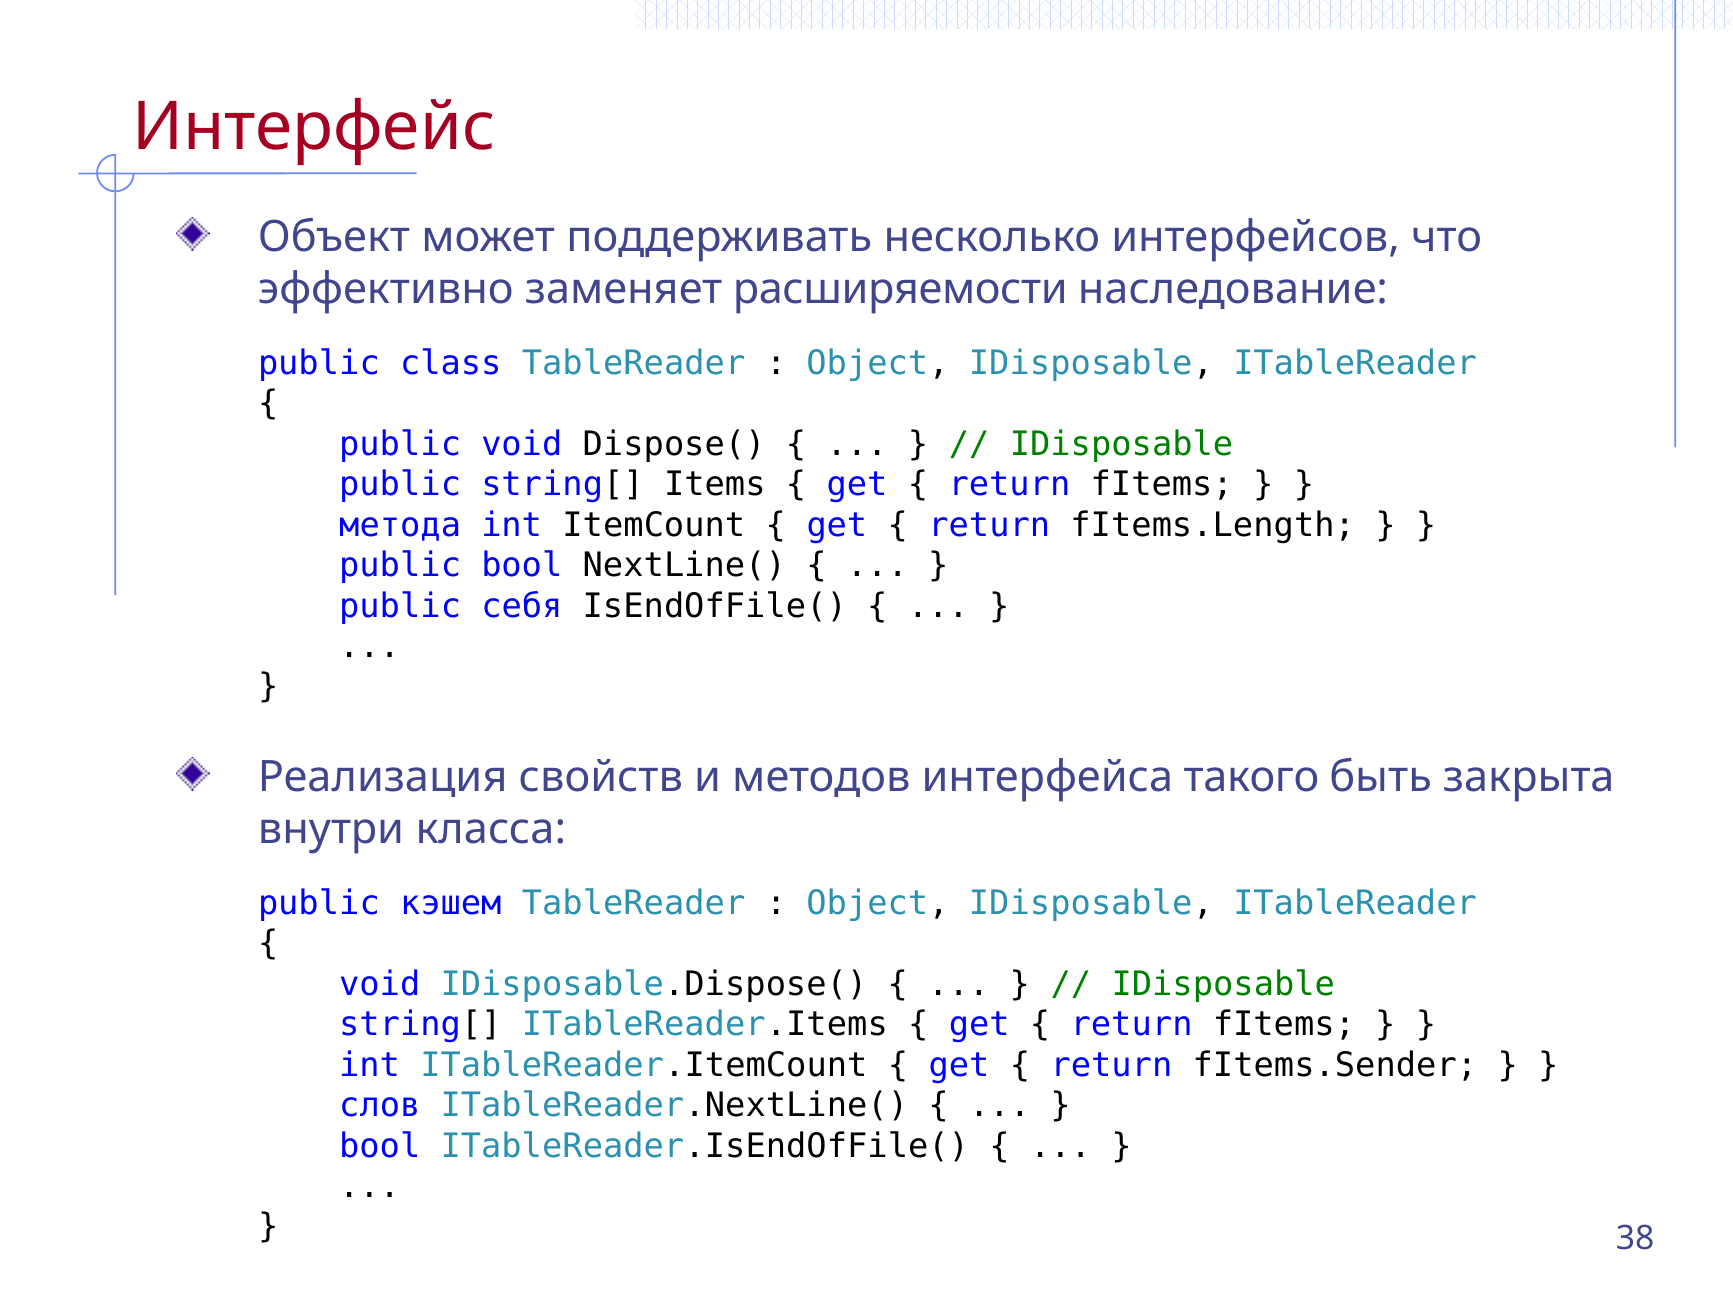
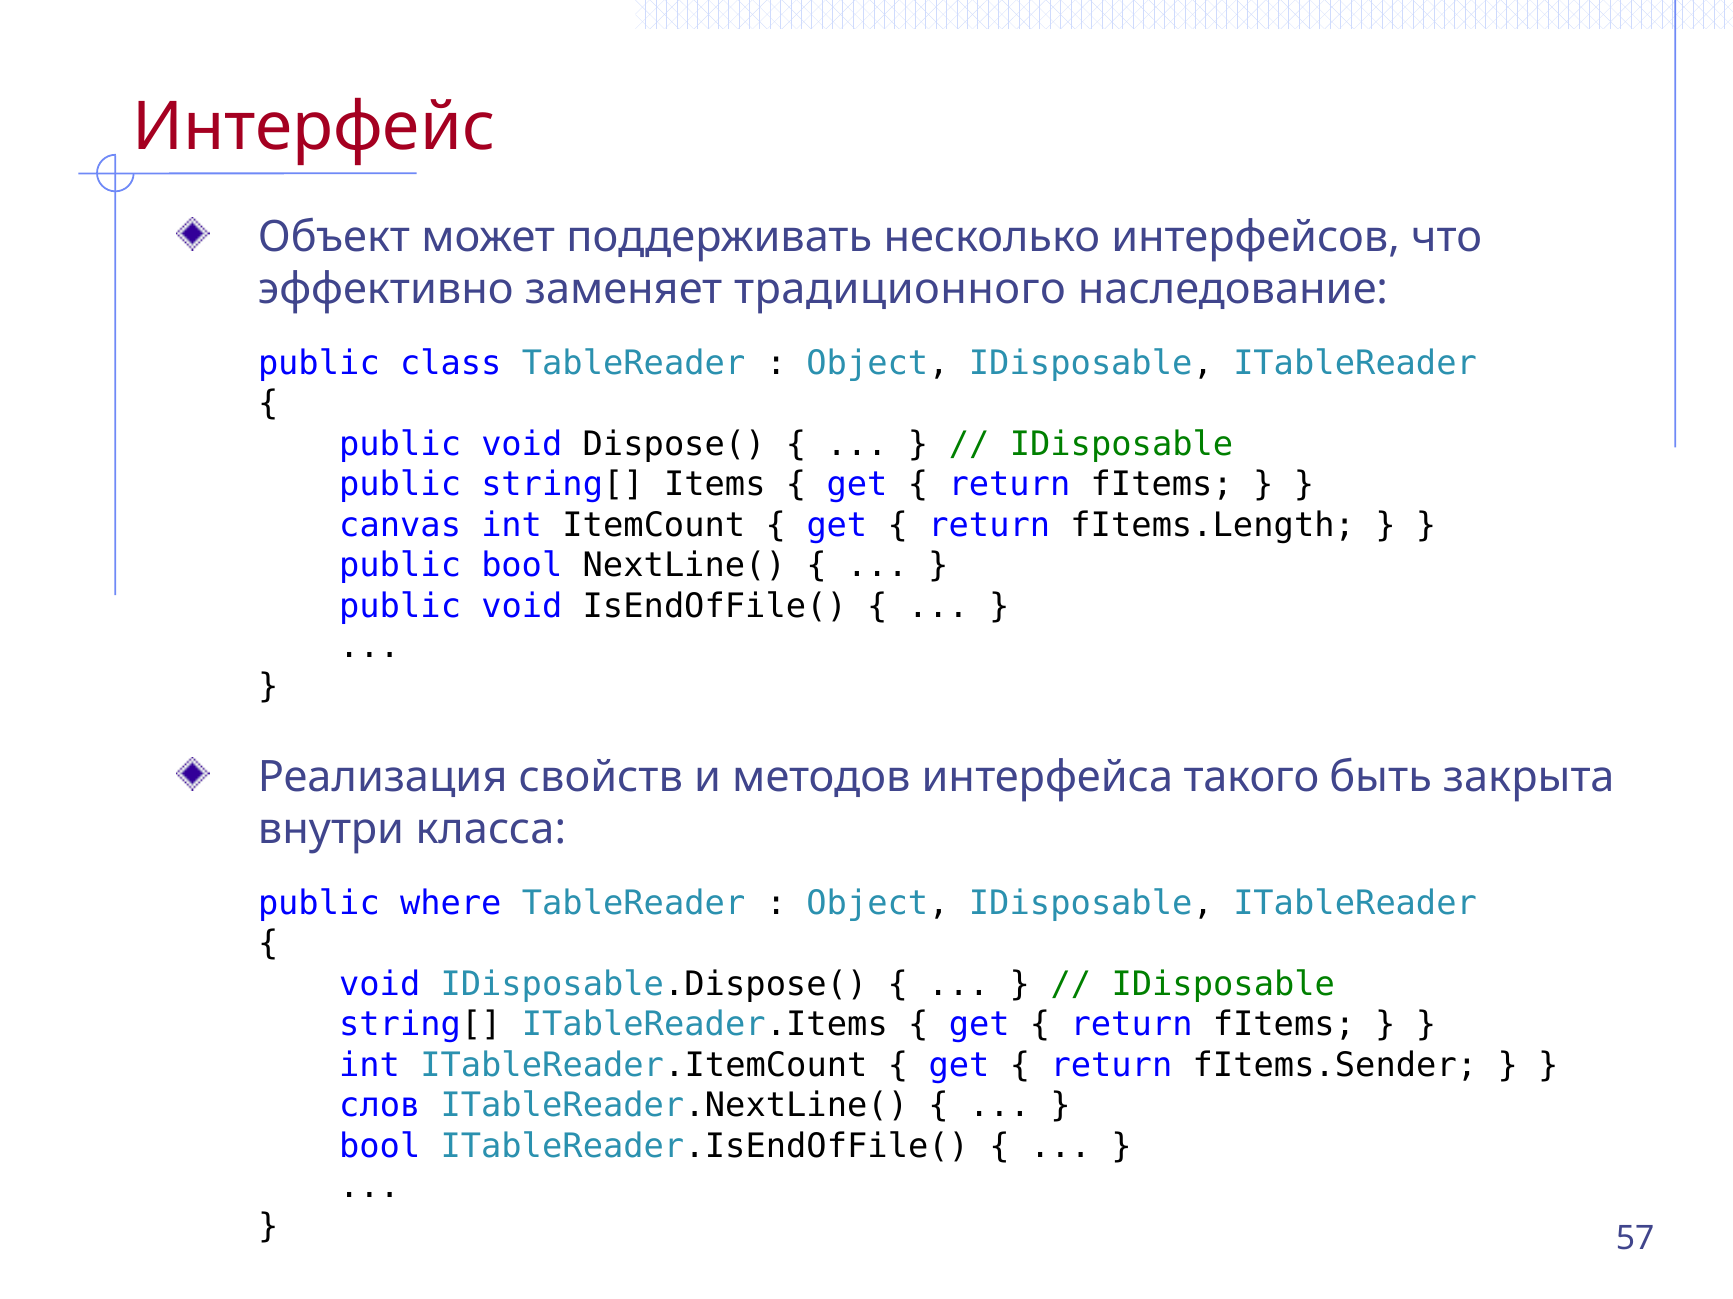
расширяемости: расширяемости -> традиционного (900, 289)
метода: метода -> canvas (400, 525)
себя: себя -> void (522, 606)
кэшем: кэшем -> where (451, 904)
38: 38 -> 57 (1635, 1239)
